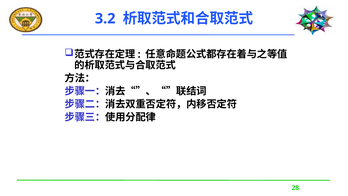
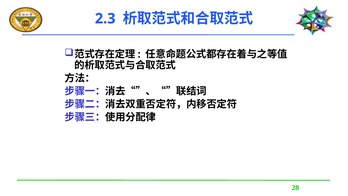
3.2: 3.2 -> 2.3 (105, 19)
